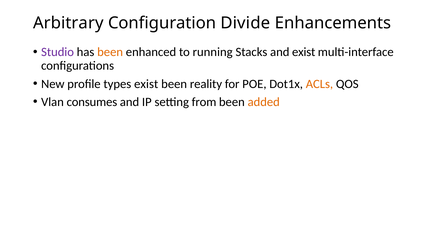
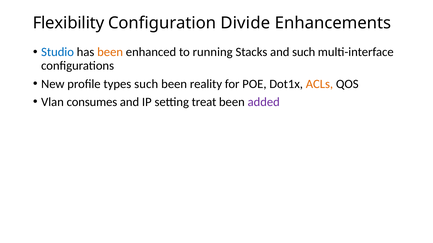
Arbitrary: Arbitrary -> Flexibility (68, 23)
Studio colour: purple -> blue (58, 52)
and exist: exist -> such (304, 52)
types exist: exist -> such (146, 84)
from: from -> treat (204, 102)
added colour: orange -> purple (264, 102)
